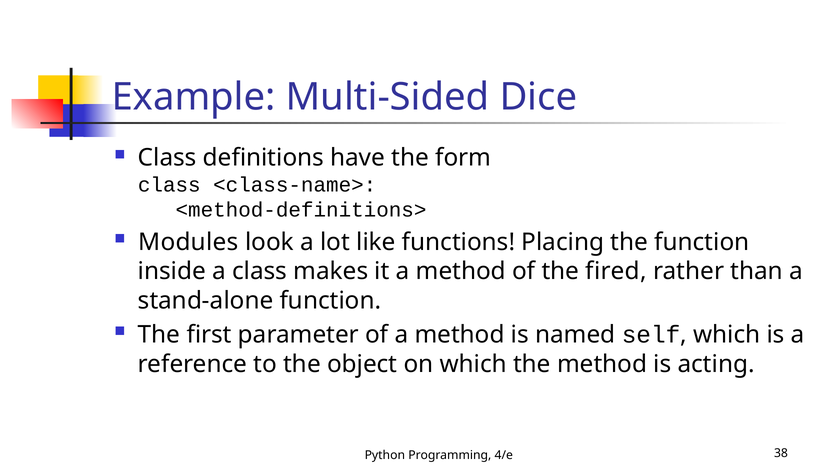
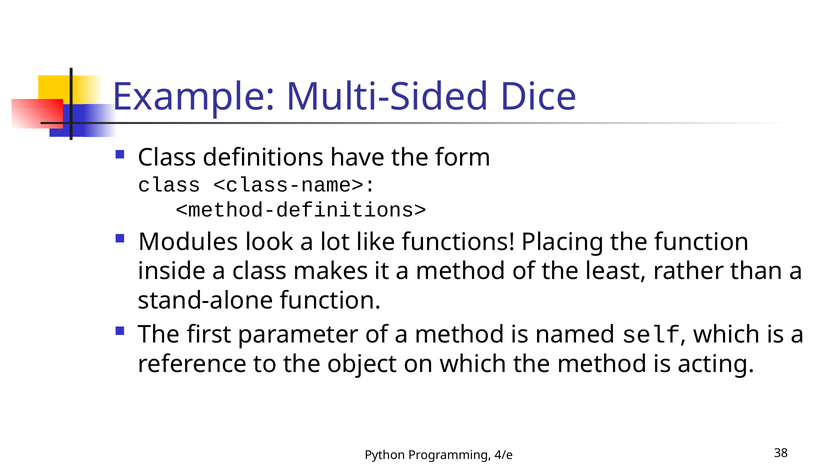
fired: fired -> least (616, 271)
